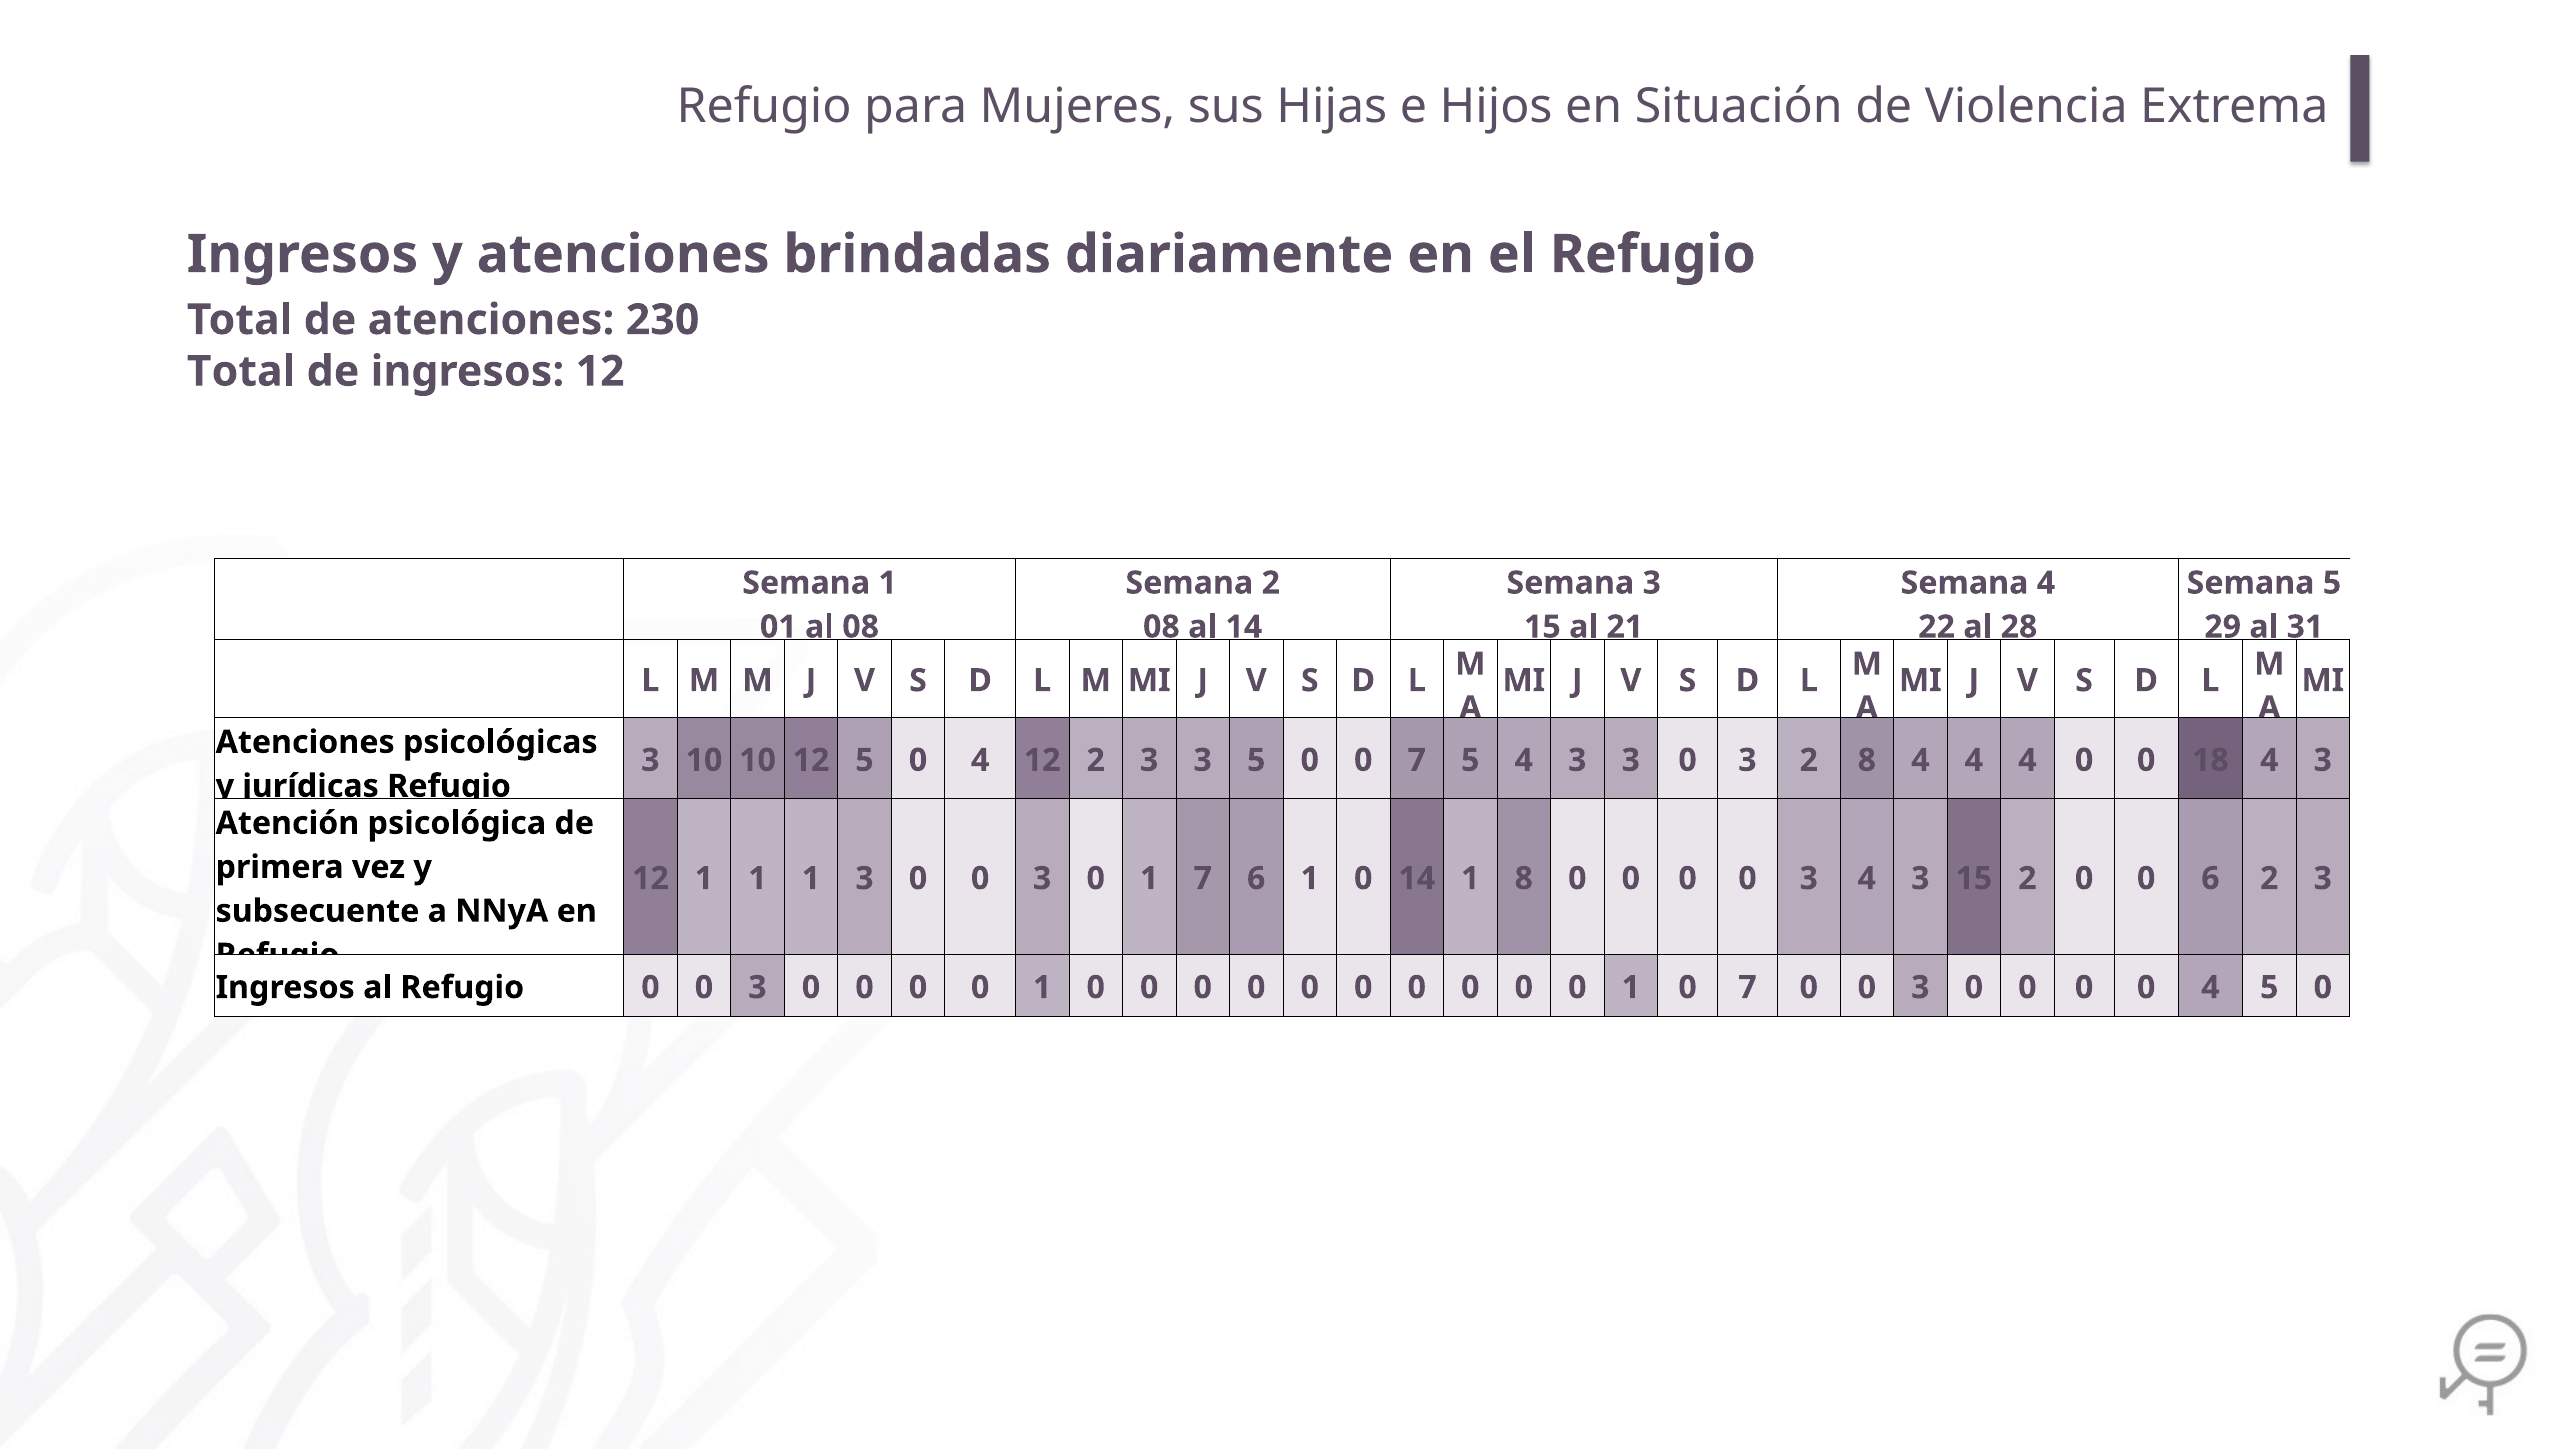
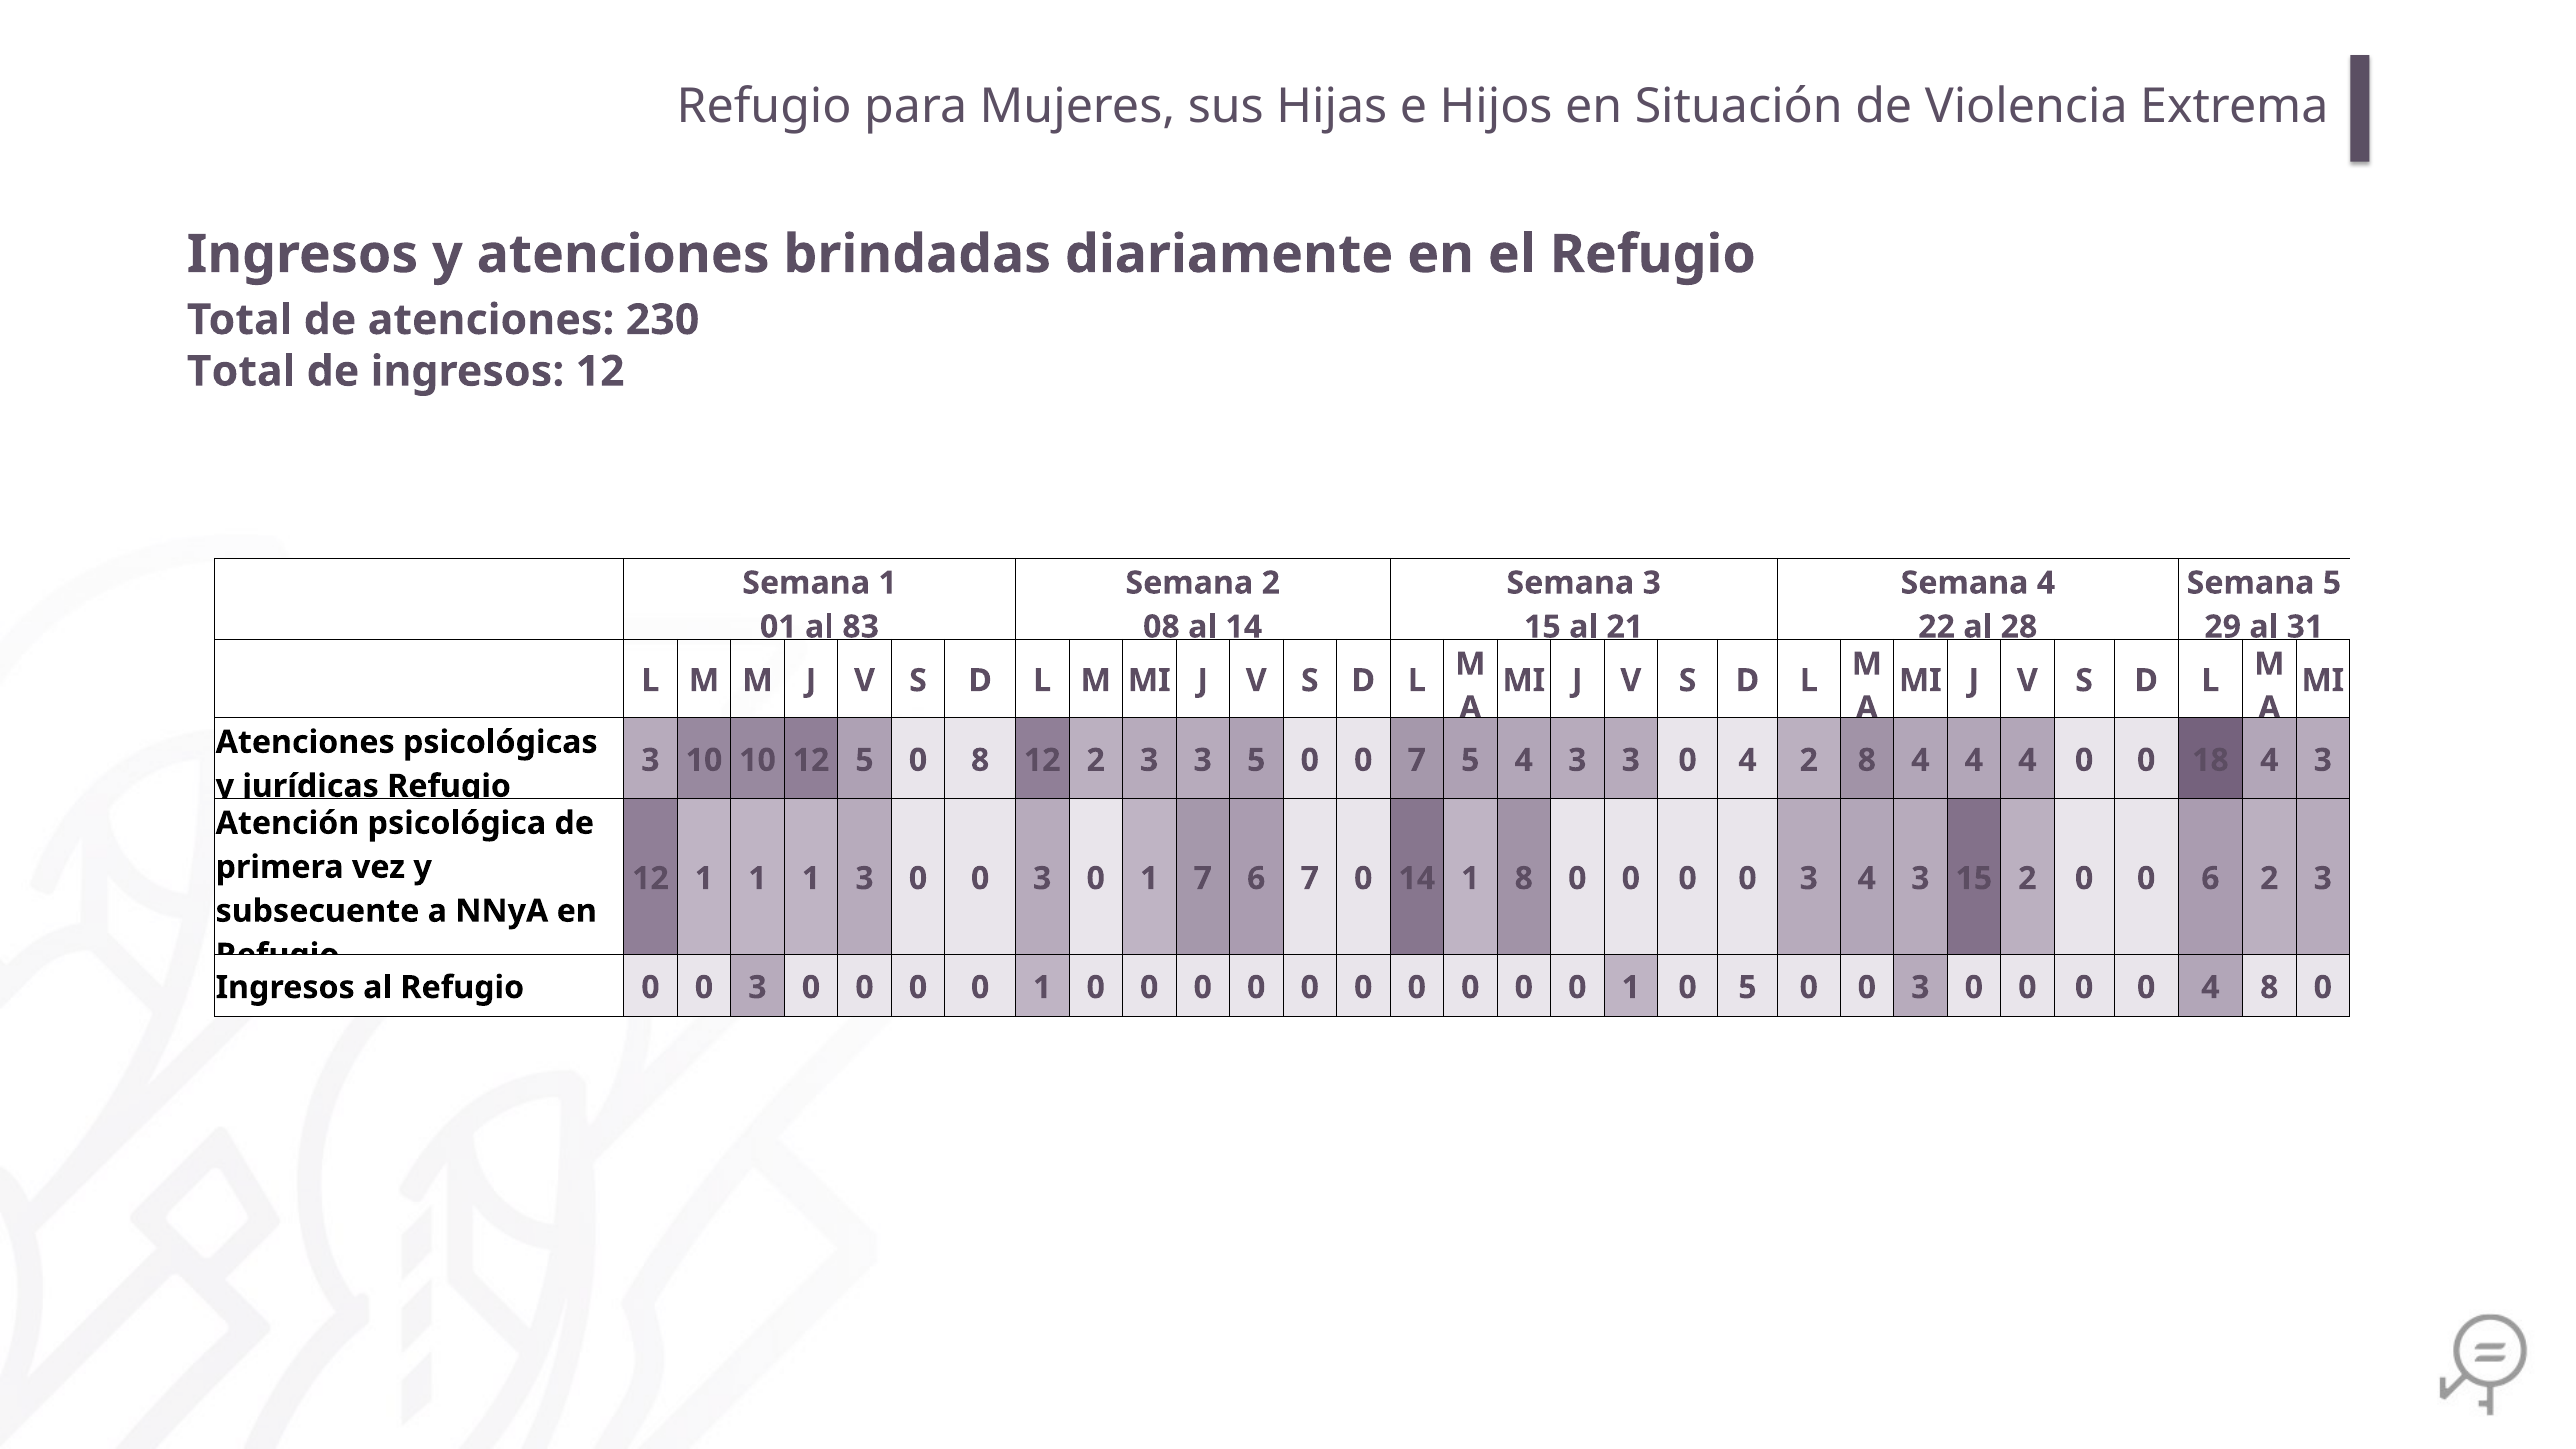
al 08: 08 -> 83 (861, 627)
5 0 4: 4 -> 8 (980, 760)
3 0 3: 3 -> 4 (1747, 760)
6 1: 1 -> 7 (1310, 879)
1 0 7: 7 -> 5 (1747, 988)
4 5: 5 -> 8 (2269, 988)
